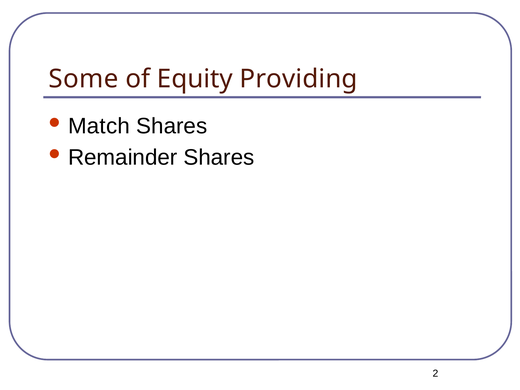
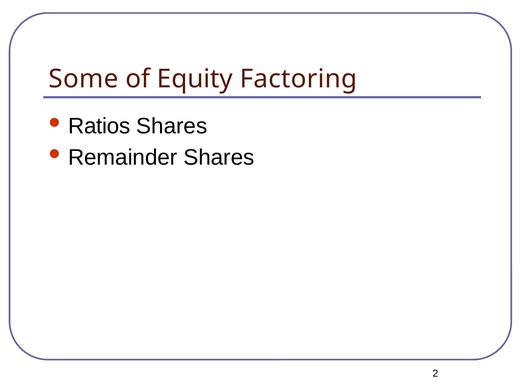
Providing: Providing -> Factoring (298, 79)
Match: Match -> Ratios (99, 126)
